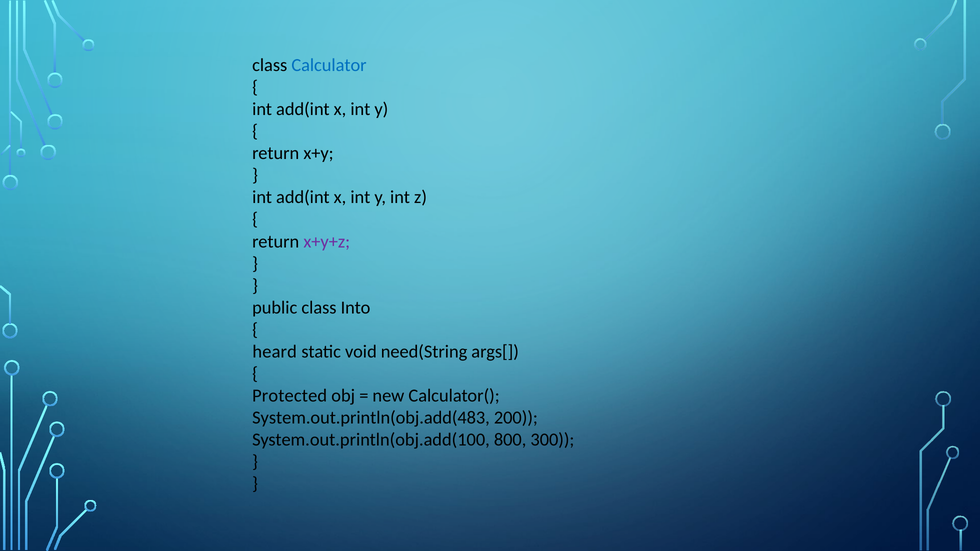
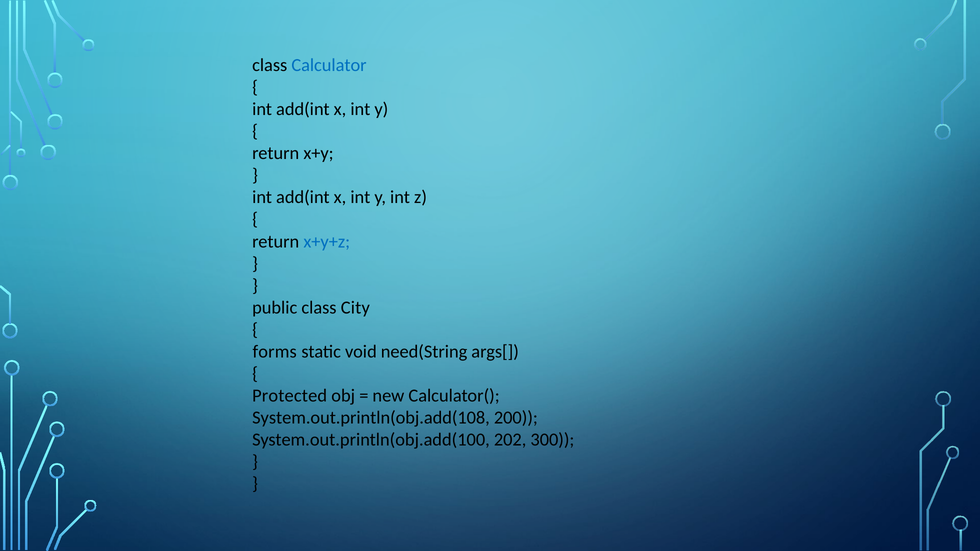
x+y+z colour: purple -> blue (327, 242)
Into: Into -> City (355, 308)
heard: heard -> forms (275, 352)
System.out.println(obj.add(483: System.out.println(obj.add(483 -> System.out.println(obj.add(108 (371, 418)
800: 800 -> 202 (510, 440)
